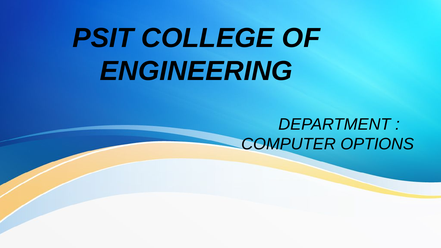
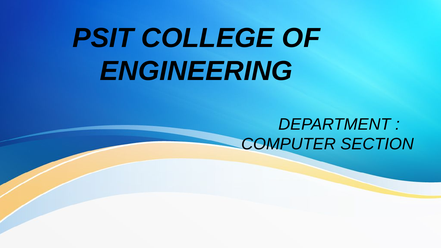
OPTIONS: OPTIONS -> SECTION (377, 144)
